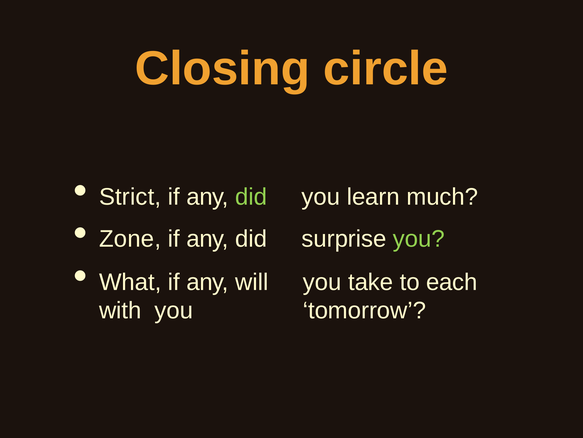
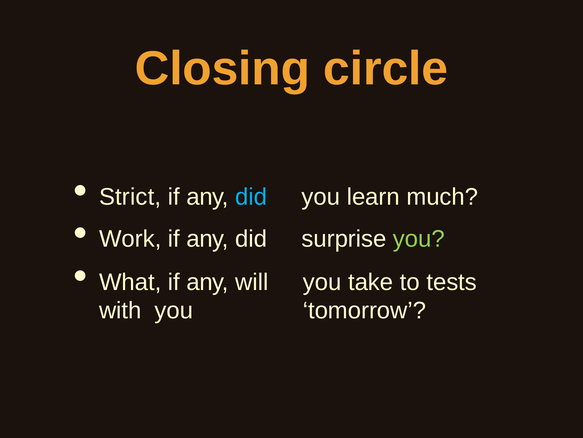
did colour: light green -> light blue (251, 197)
Zone: Zone -> Work (130, 239)
each: each -> tests (452, 282)
